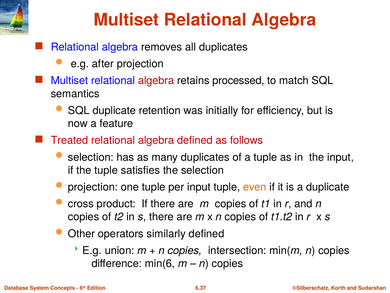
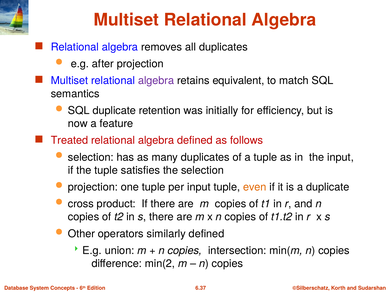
algebra colour: red -> purple (156, 81)
processed: processed -> equivalent (238, 81)
min(6: min(6 -> min(2 (160, 263)
